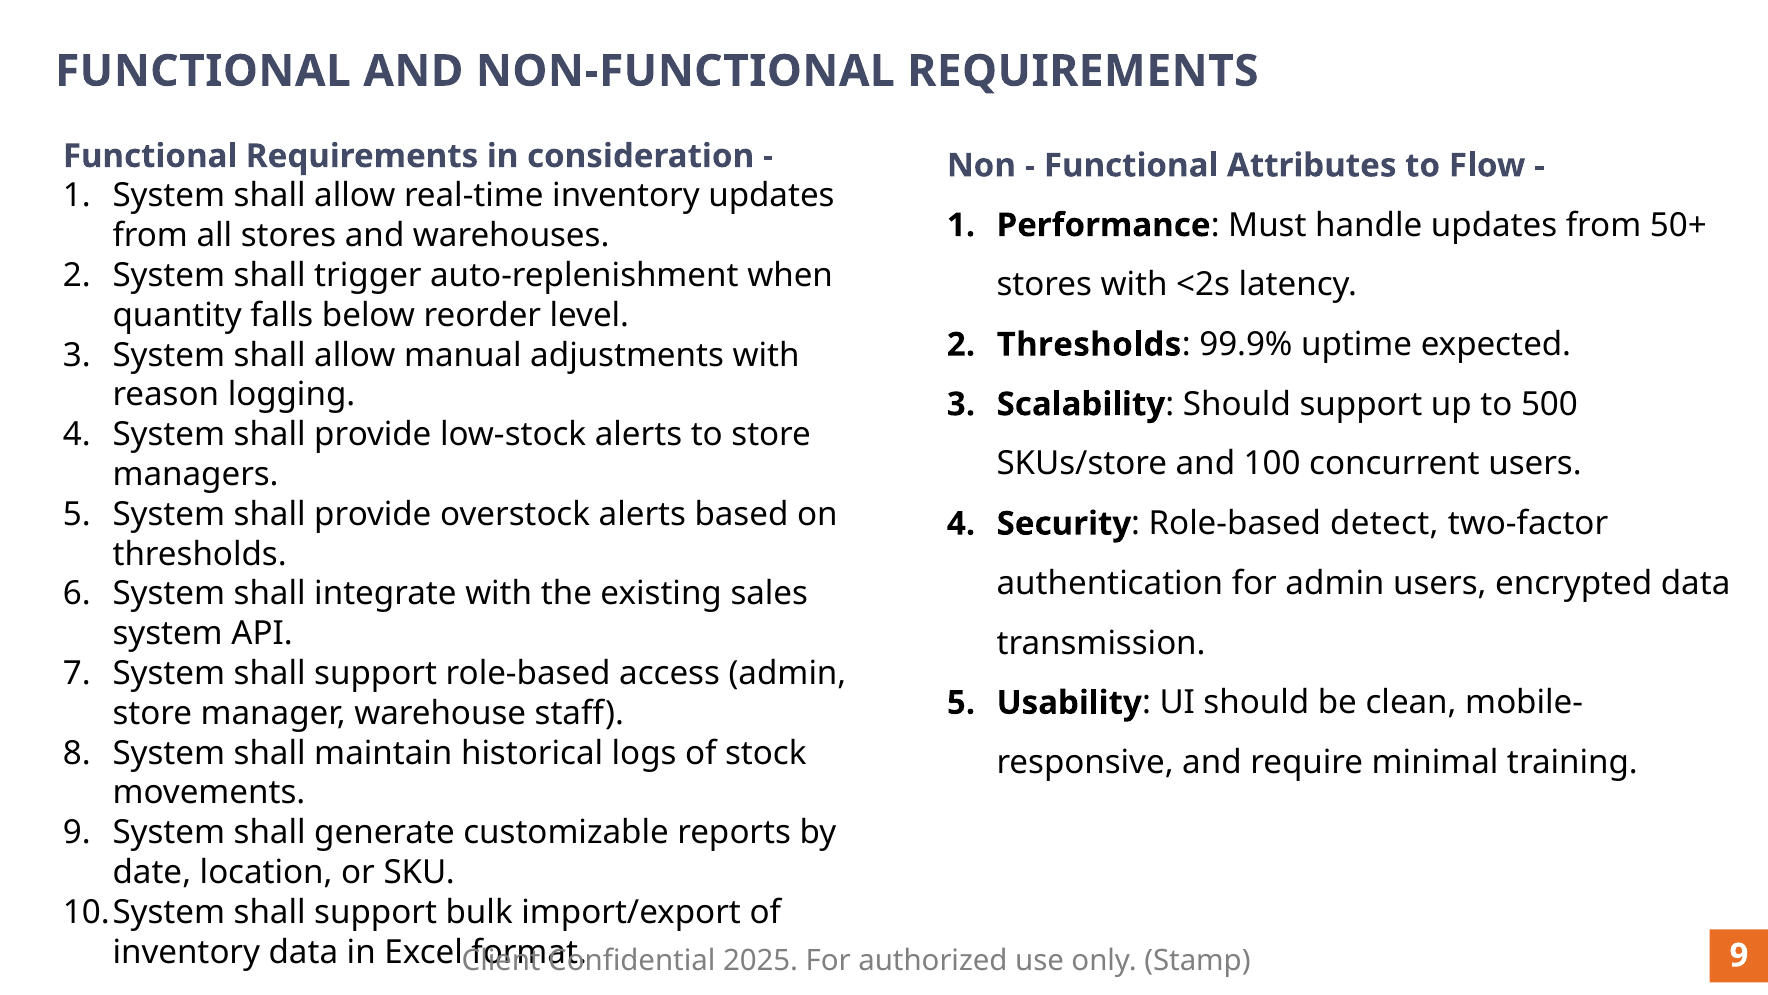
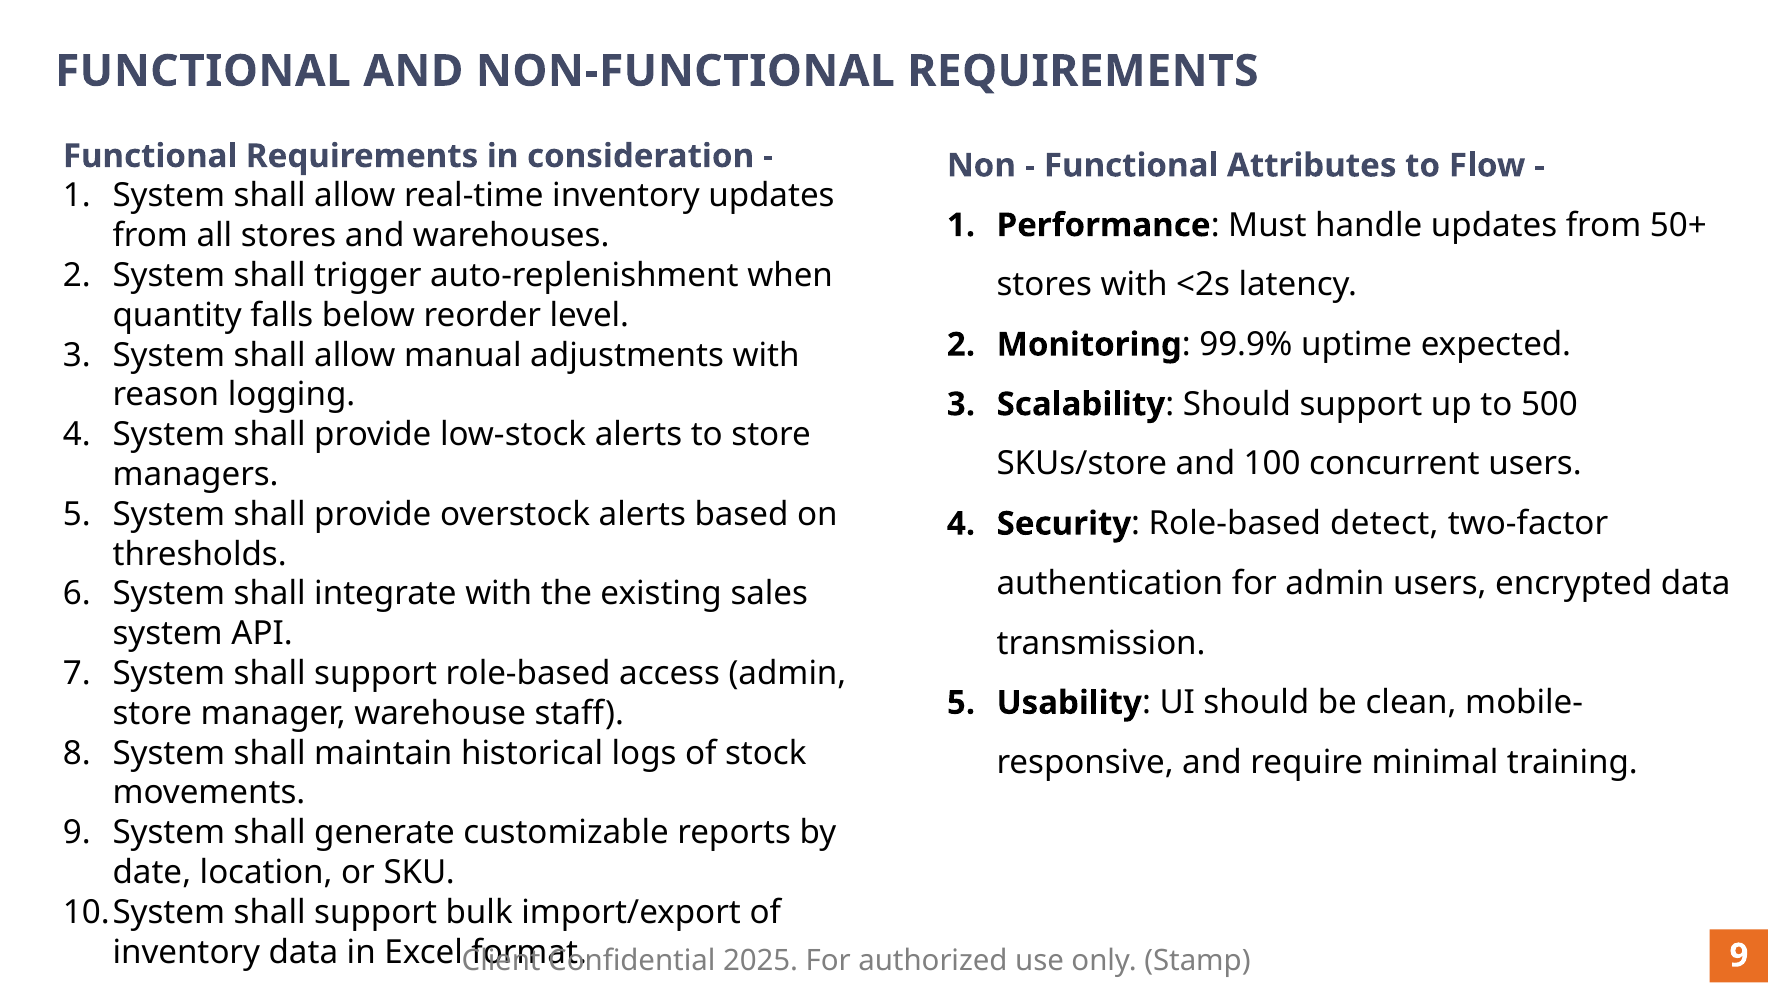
Thresholds: Thresholds -> Monitoring (1089, 344)
